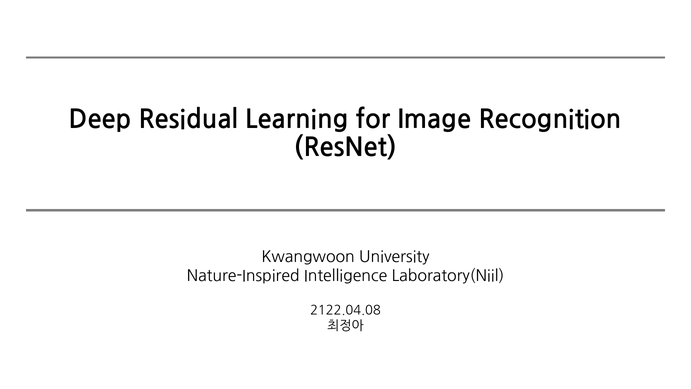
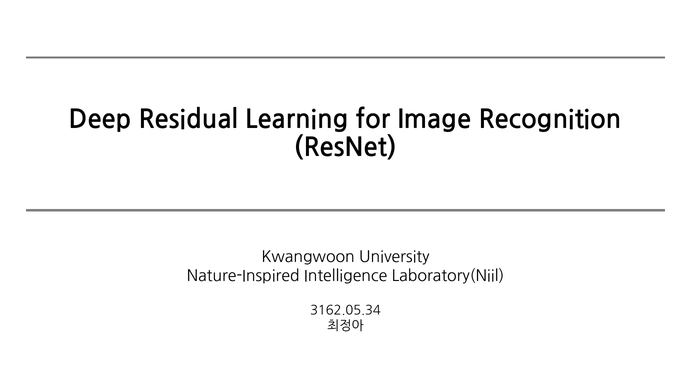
2122.04.08: 2122.04.08 -> 3162.05.34 (345, 310)
